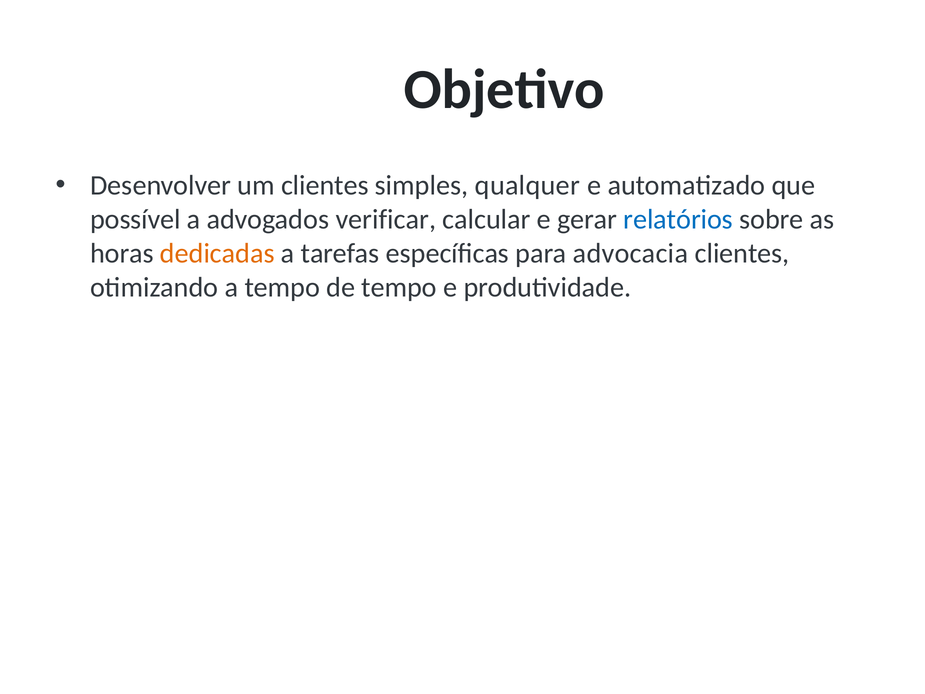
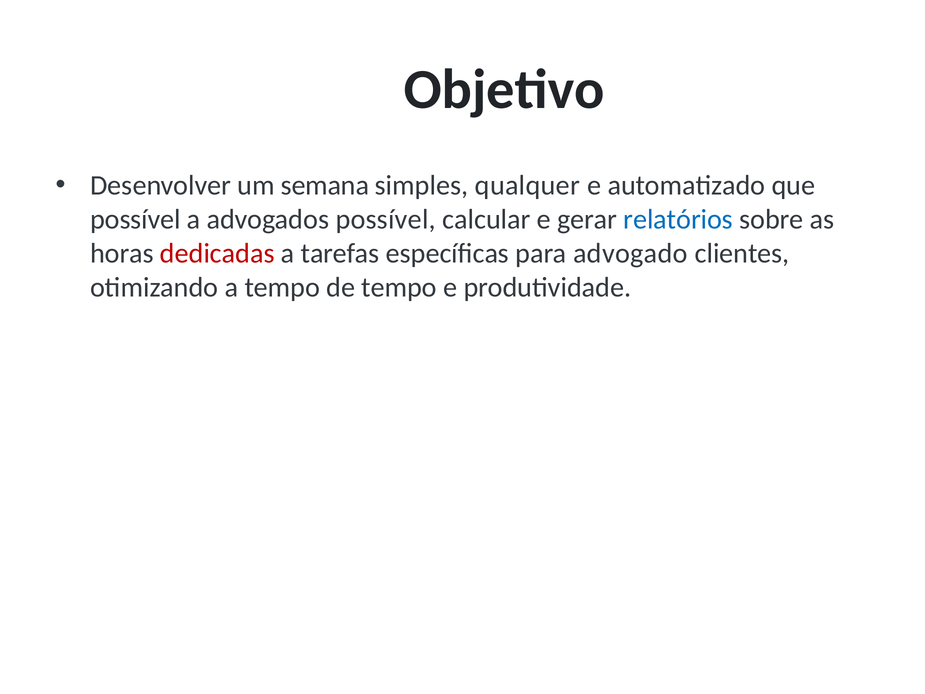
um clientes: clientes -> semana (325, 185)
advogados verificar: verificar -> possível (386, 219)
dedicadas colour: orange -> red (217, 253)
advocacia: advocacia -> advogado (630, 253)
